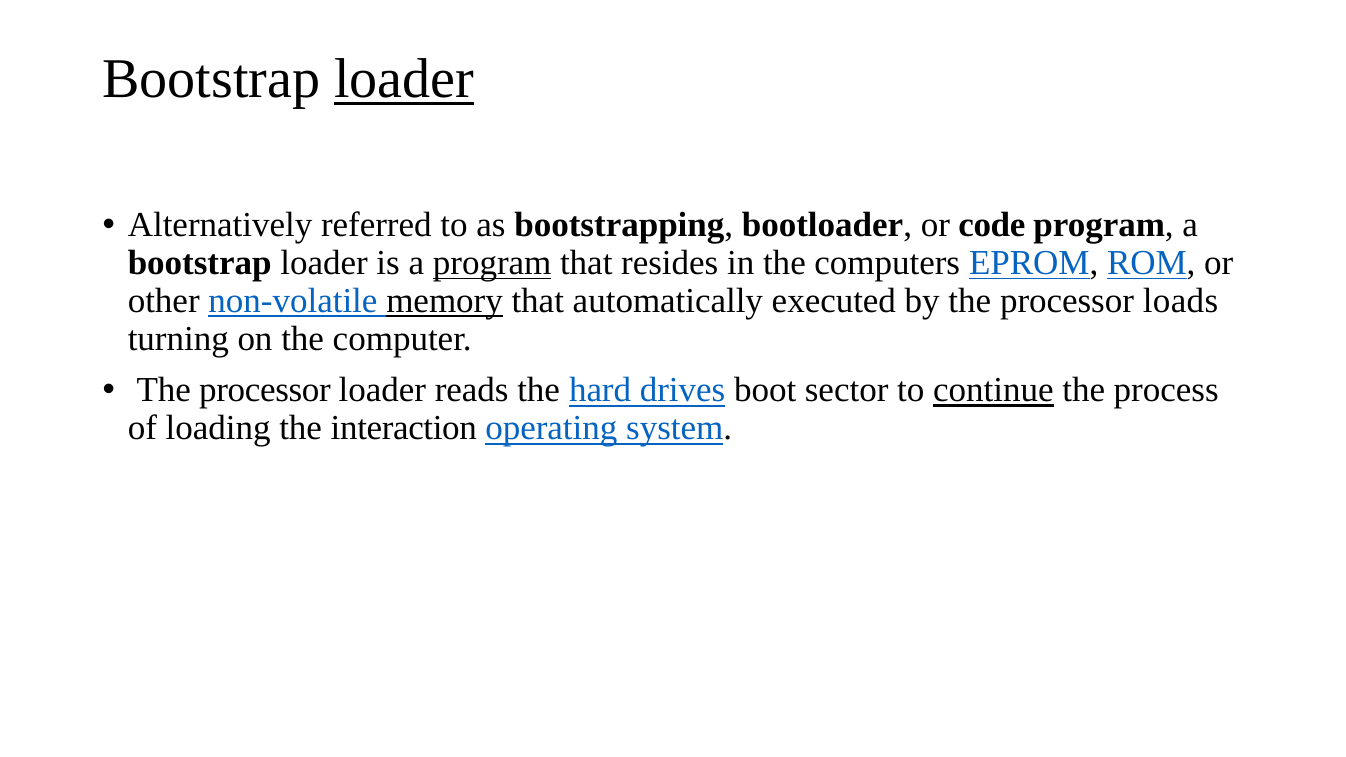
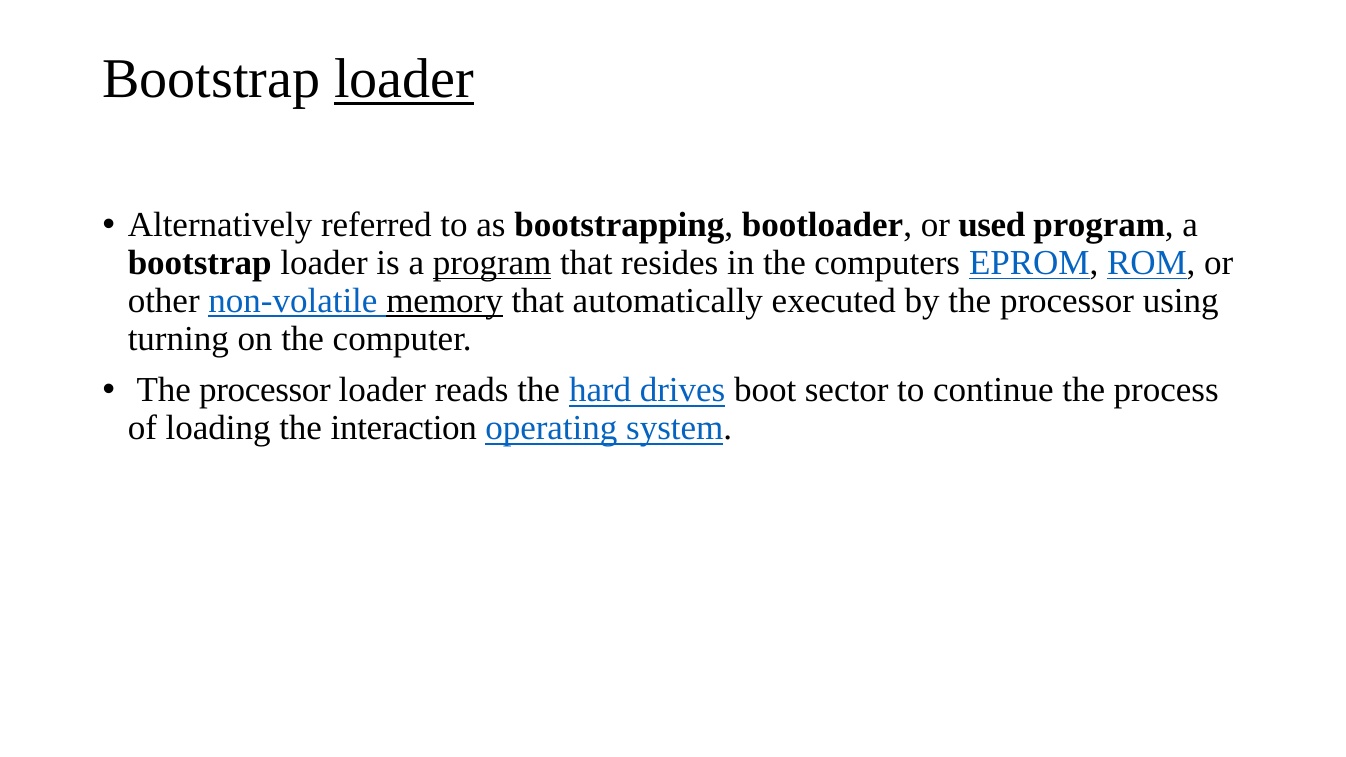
code: code -> used (992, 225)
loads: loads -> using (1181, 301)
continue underline: present -> none (993, 390)
